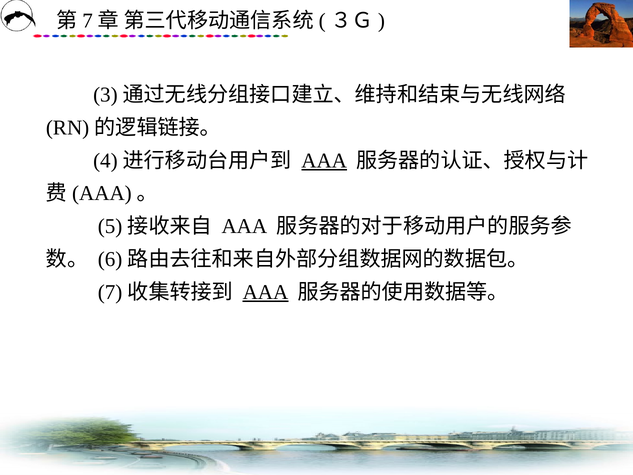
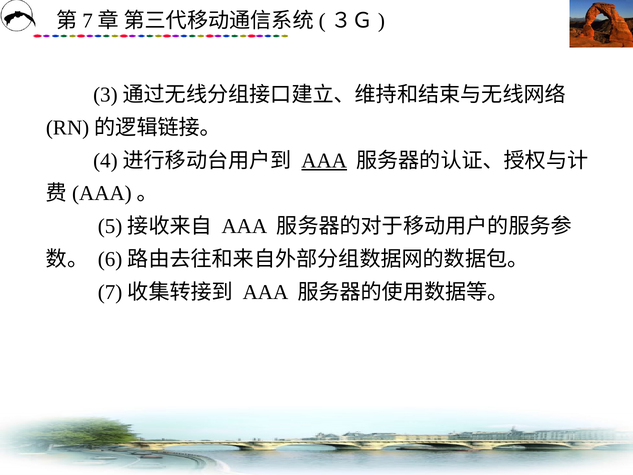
AAA underline: present -> none (265, 292)
